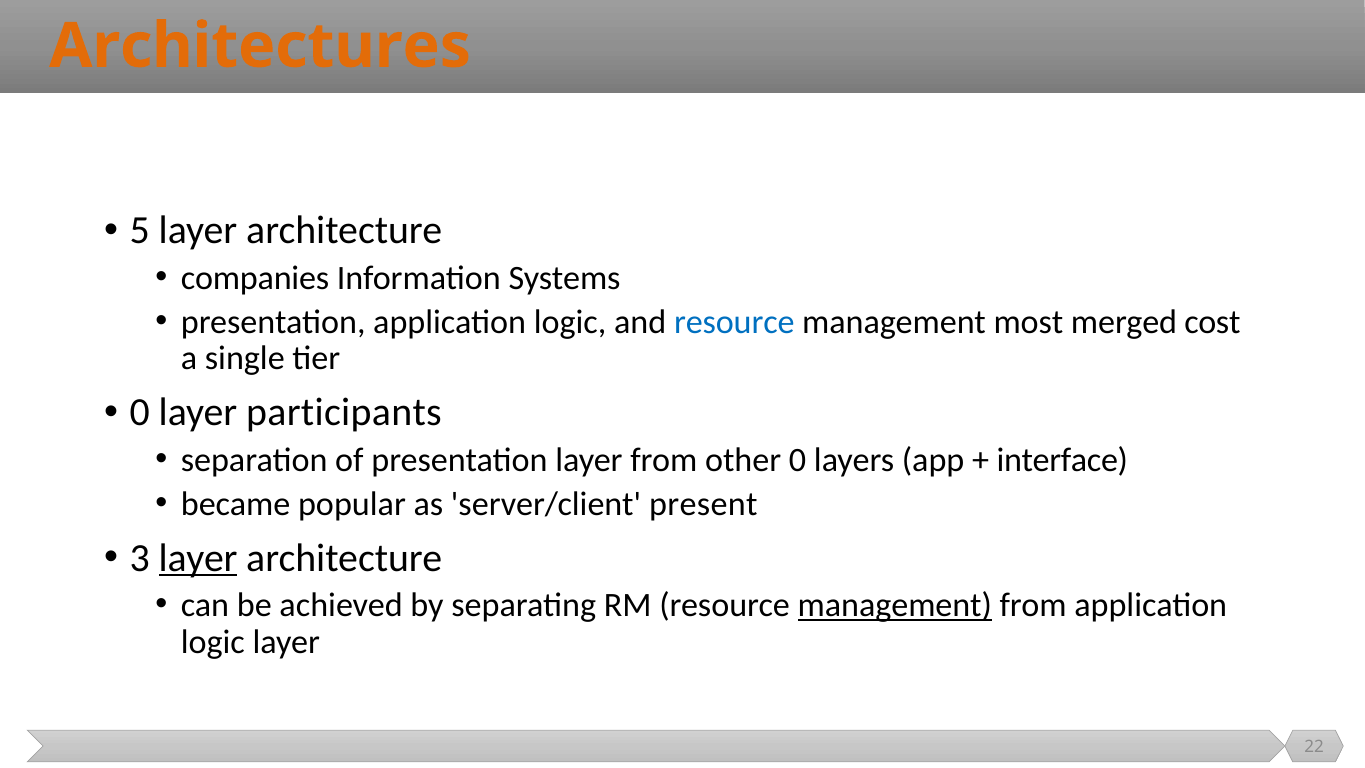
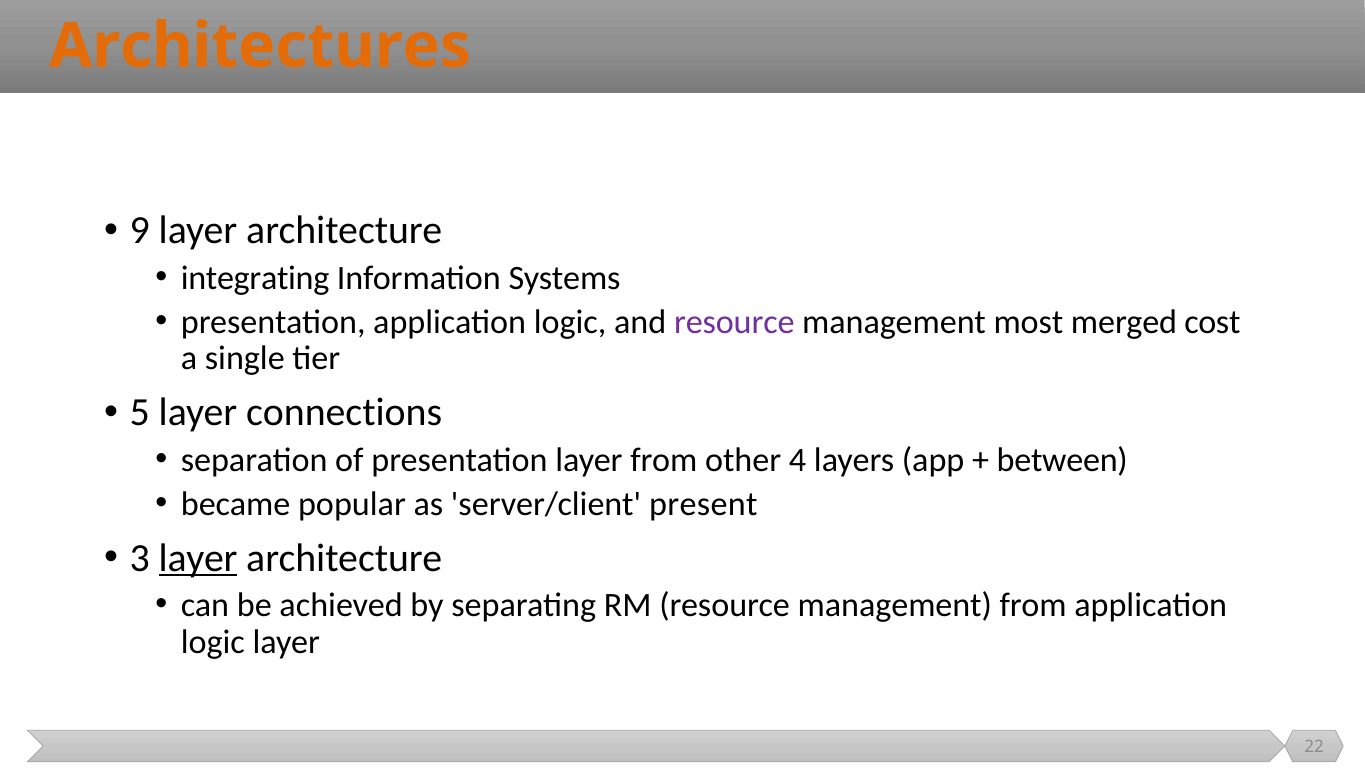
5: 5 -> 9 (140, 231)
companies: companies -> integrating (255, 278)
resource colour: blue -> purple (734, 322)
0: 0 -> 5 (140, 413)
participants: participants -> connections (344, 413)
other 0: 0 -> 4 (798, 460)
interface: interface -> between (1062, 460)
management underline: present -> none (895, 605)
